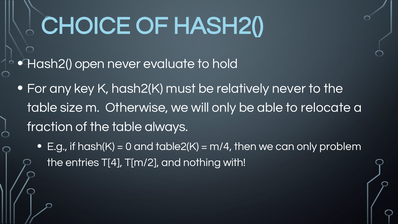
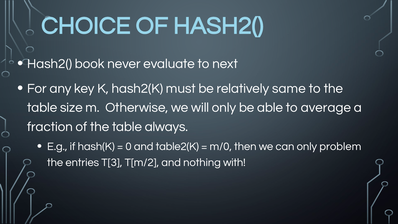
open: open -> book (90, 64)
hold: hold -> next (225, 64)
relatively never: never -> same (289, 88)
relocate: relocate -> average (326, 108)
m/4: m/4 -> m/0 (221, 146)
T[4: T[4 -> T[3 (112, 162)
